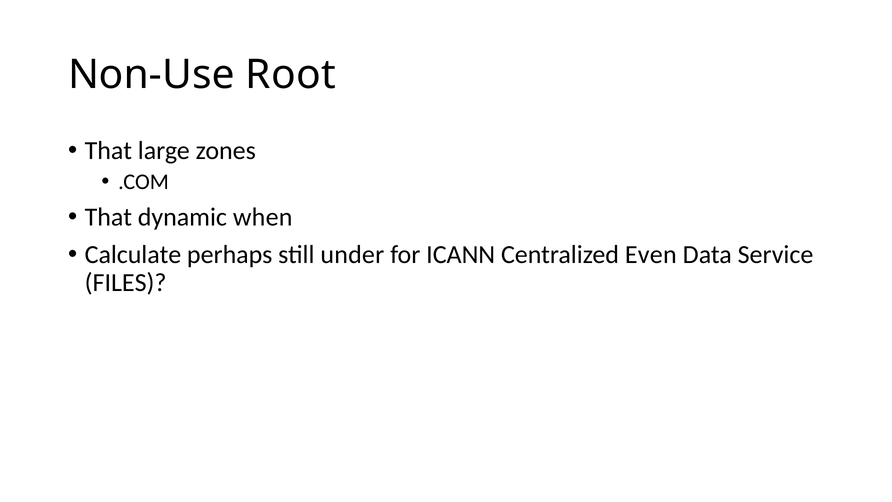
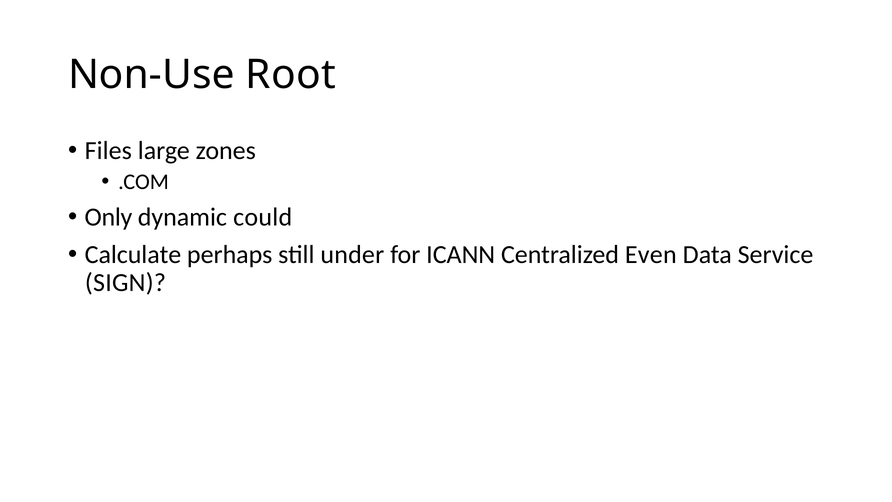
That: That -> Files (108, 151)
That: That -> Only (108, 217)
when: when -> could (263, 217)
FILES: FILES -> SIGN (125, 282)
